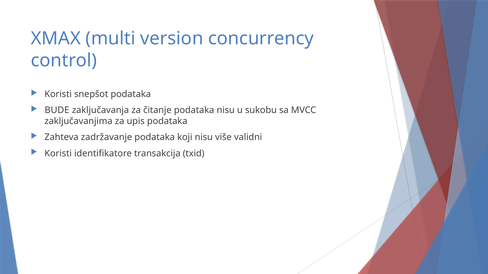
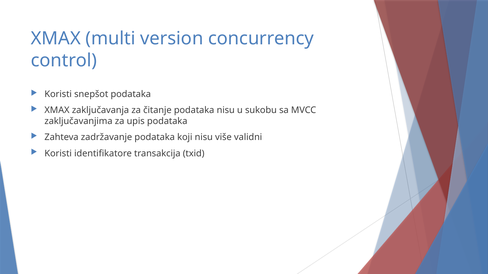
BUDE: BUDE -> XMAX (57, 111)
